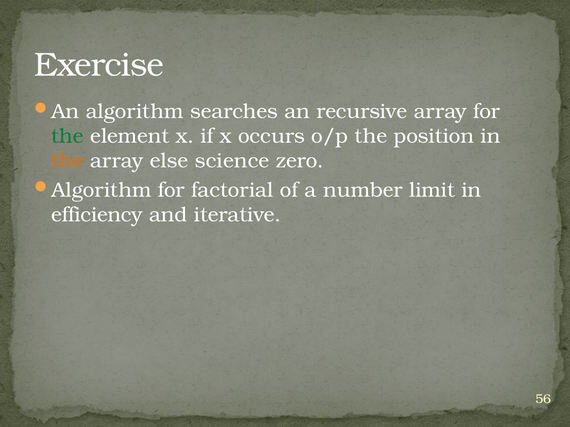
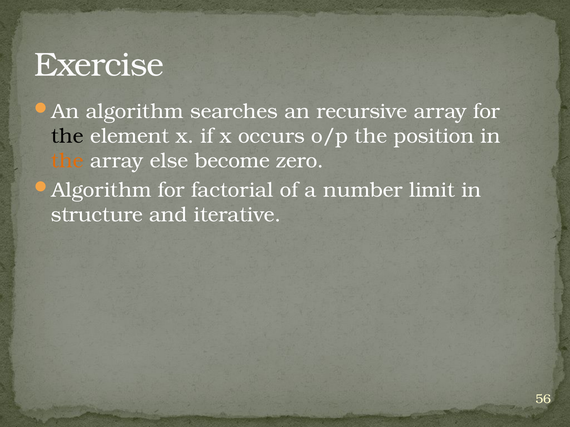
the colour: green -> black (67, 136)
science: science -> become (232, 161)
efficiency: efficiency -> structure (97, 215)
